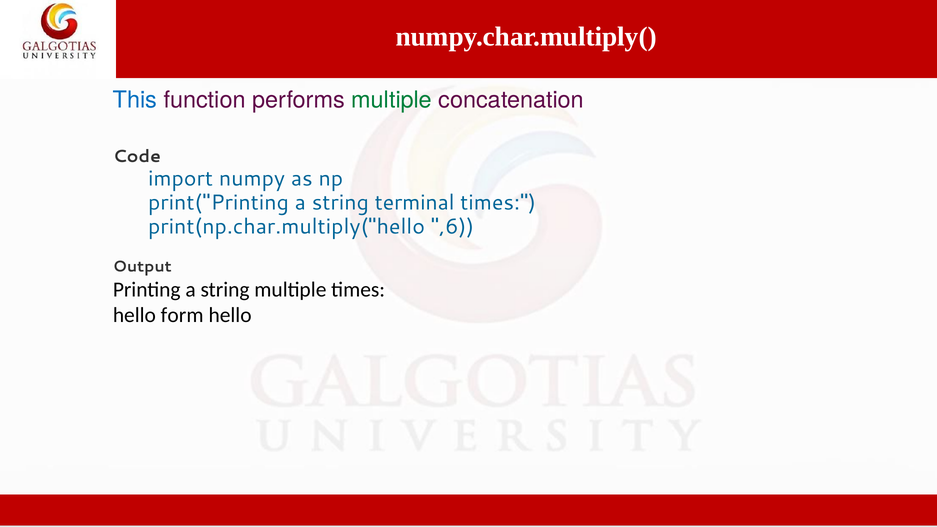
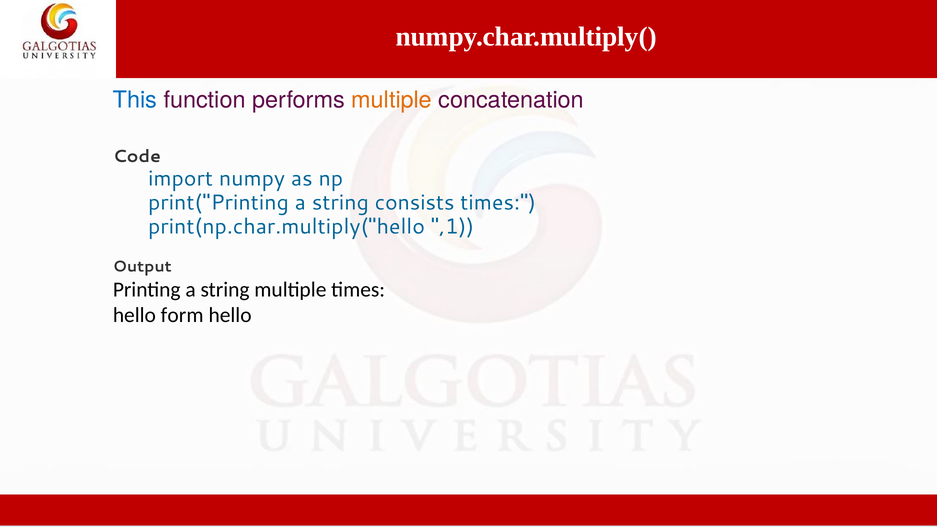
multiple colour: green -> orange (392, 100)
terminal: terminal -> consists (415, 203)
,6: ,6 -> ,1 (453, 227)
